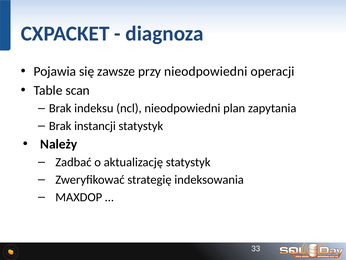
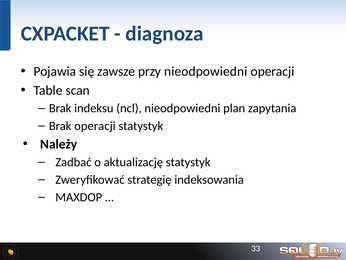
Brak instancji: instancji -> operacji (95, 126)
